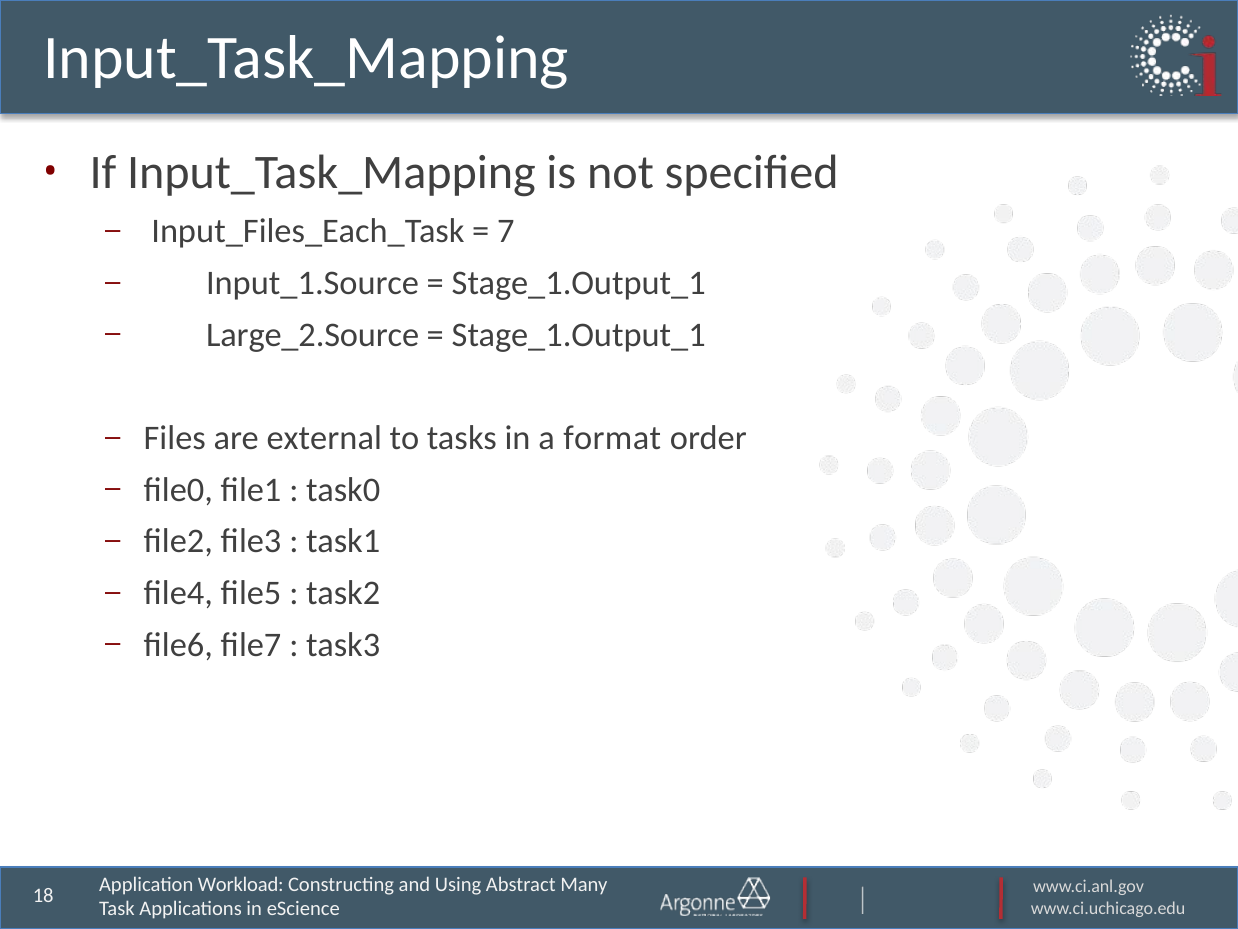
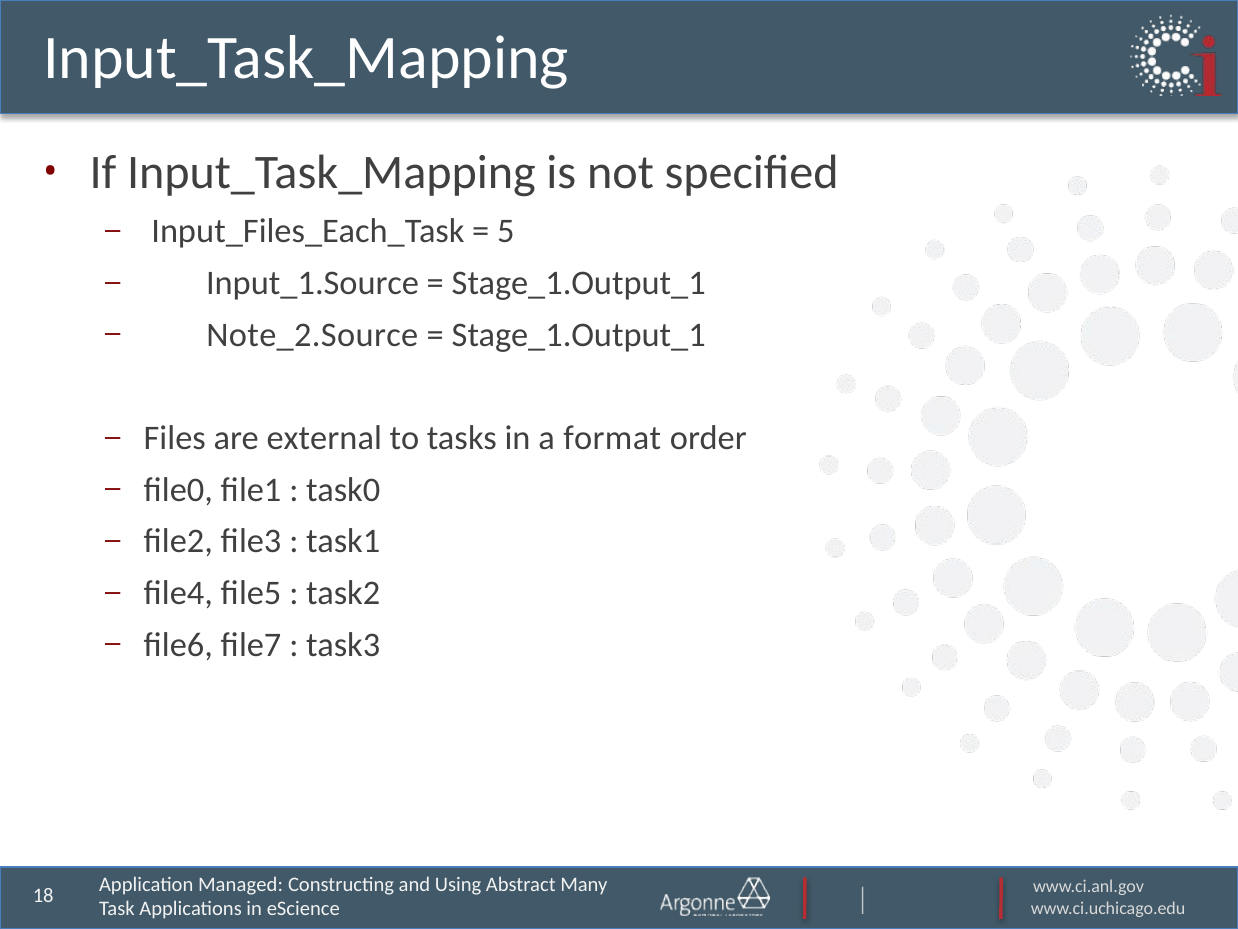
7: 7 -> 5 (506, 231)
Large_2.Source: Large_2.Source -> Note_2.Source (312, 335)
Workload: Workload -> Managed (241, 884)
